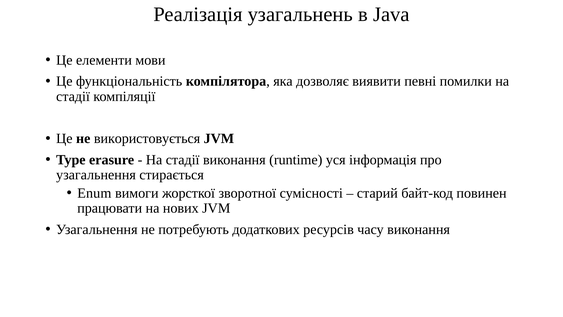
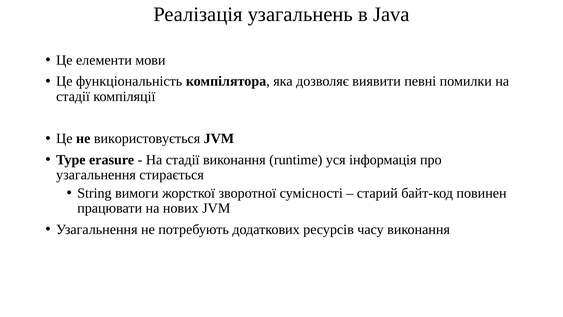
Enum: Enum -> String (94, 193)
